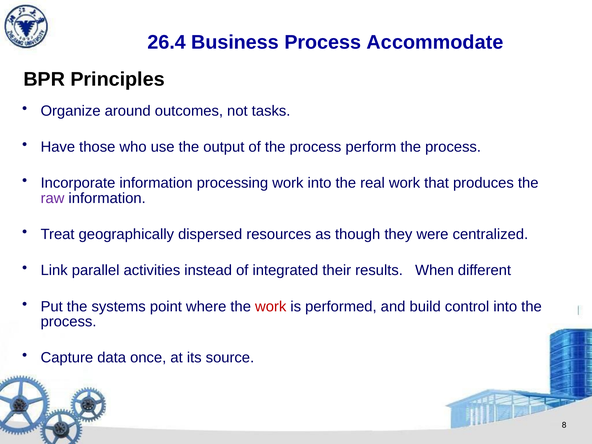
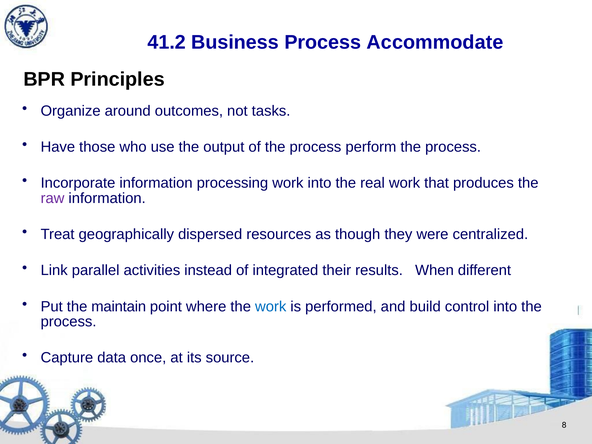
26.4: 26.4 -> 41.2 (167, 42)
systems: systems -> maintain (119, 306)
work colour: red -> blue (271, 306)
